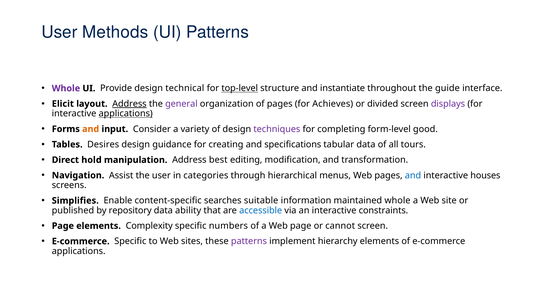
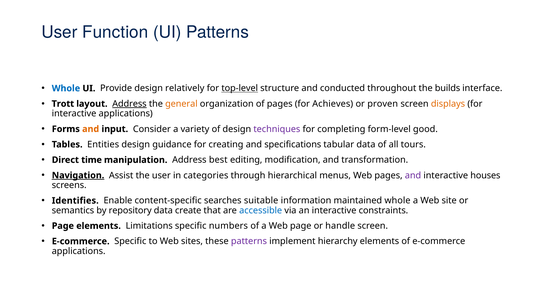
Methods: Methods -> Function (115, 32)
Whole colour: purple -> blue (66, 88)
technical: technical -> relatively (185, 88)
instantiate: instantiate -> conducted (343, 88)
guide: guide -> builds (448, 88)
Elicit: Elicit -> Trott (63, 104)
general colour: purple -> orange (181, 104)
divided: divided -> proven (383, 104)
displays colour: purple -> orange (448, 104)
applications underline: present -> none (126, 114)
Desires: Desires -> Entities (103, 145)
hold: hold -> time (92, 160)
Navigation underline: none -> present (78, 176)
and colour: blue -> purple (413, 176)
Simplifies: Simplifies -> Identifies (75, 201)
published: published -> semantics (73, 211)
ability: ability -> create (188, 211)
Complexity: Complexity -> Limitations (149, 226)
cannot: cannot -> handle (340, 226)
